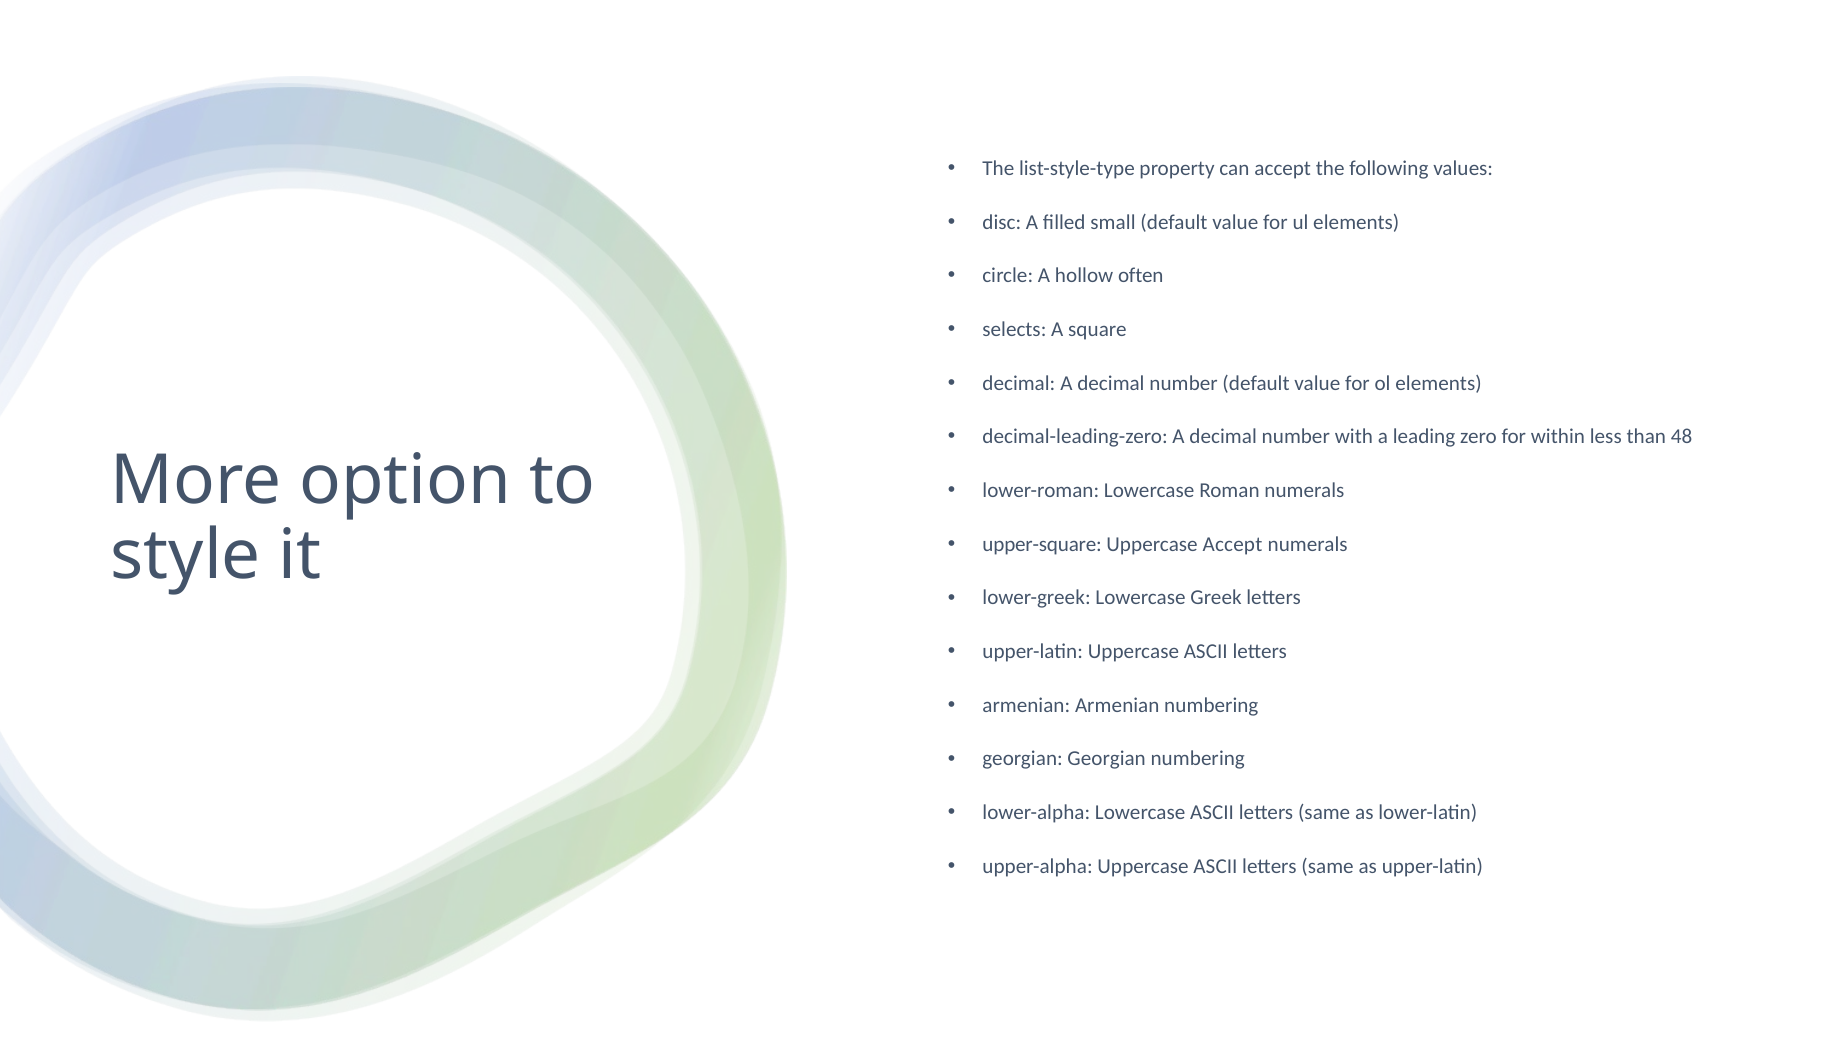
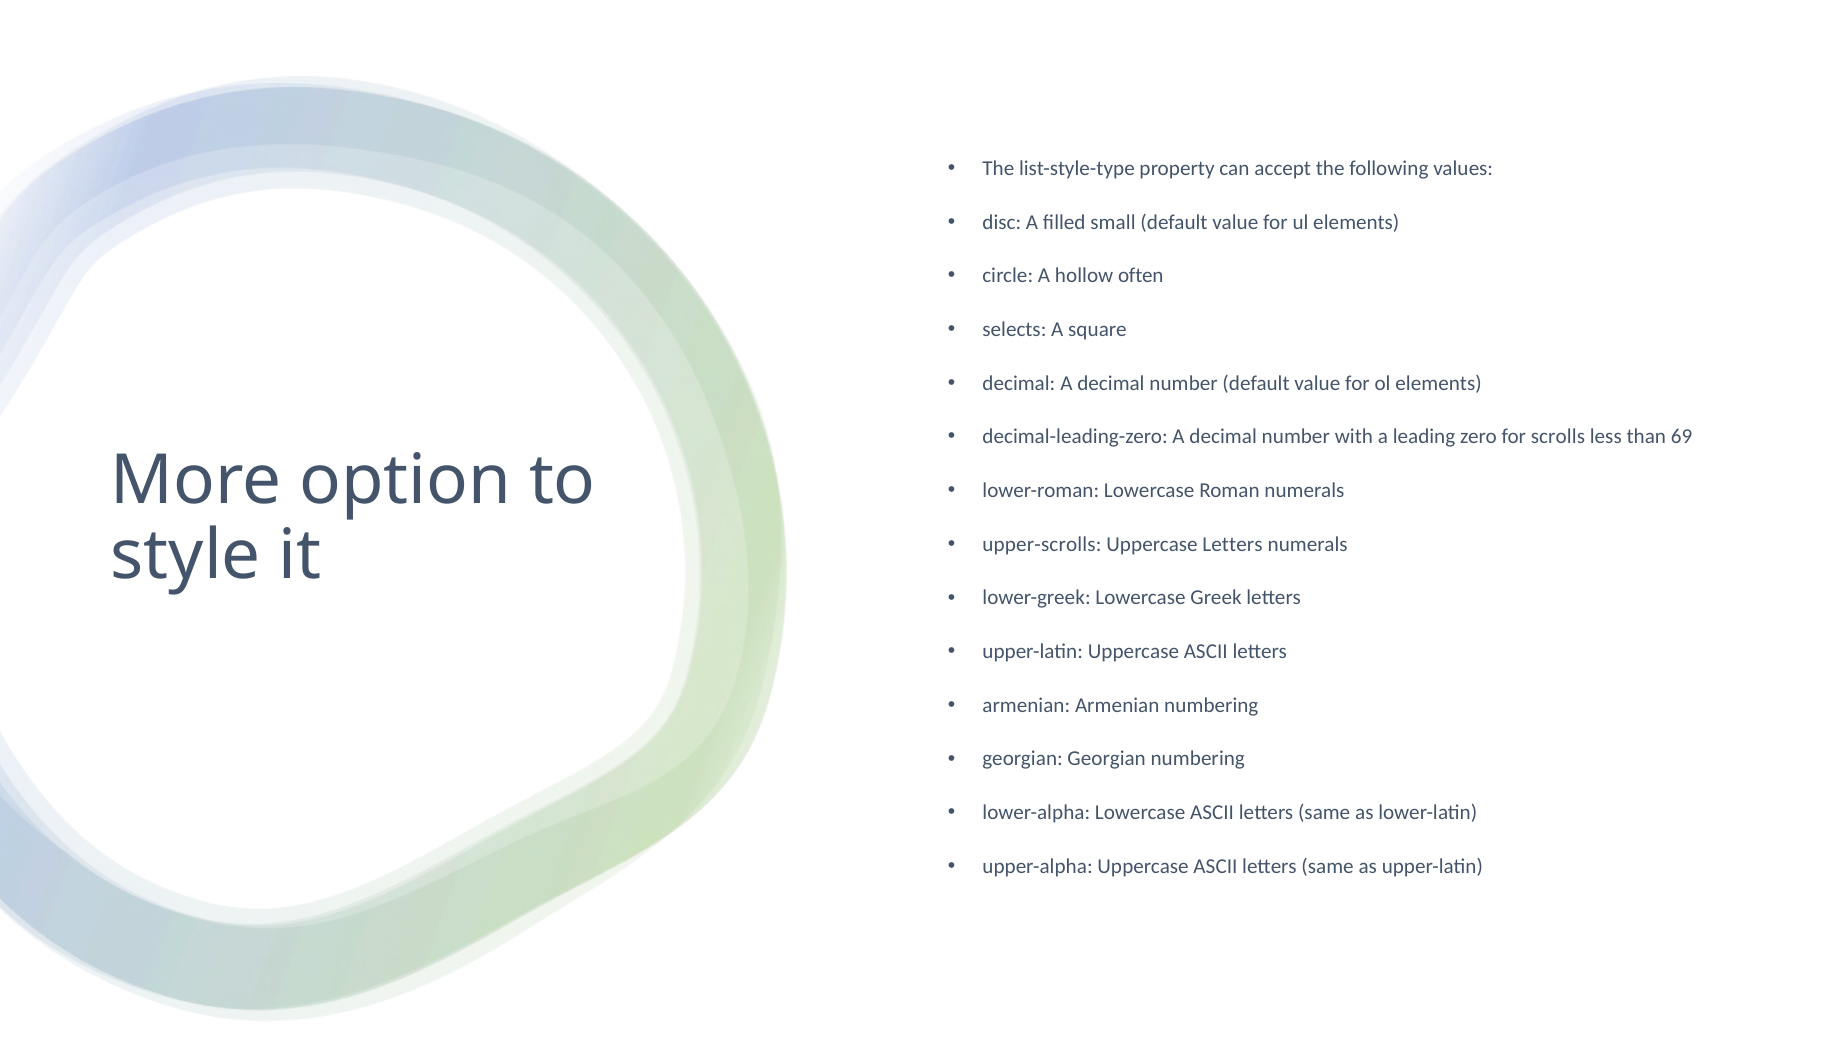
within: within -> scrolls (1558, 437)
48: 48 -> 69 (1682, 437)
upper-square: upper-square -> upper-scrolls (1042, 544)
Uppercase Accept: Accept -> Letters (1233, 544)
